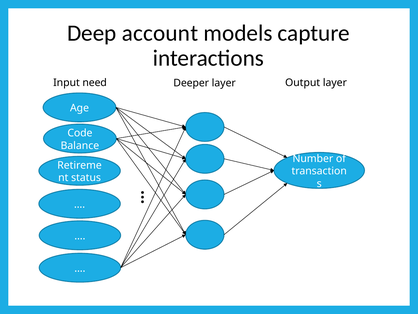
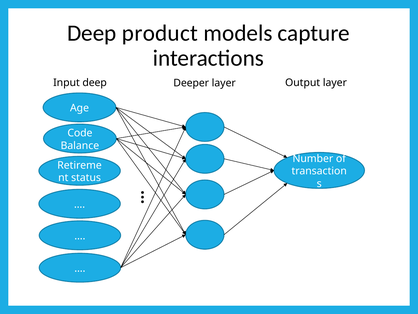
account: account -> product (160, 33)
Input need: need -> deep (95, 83)
